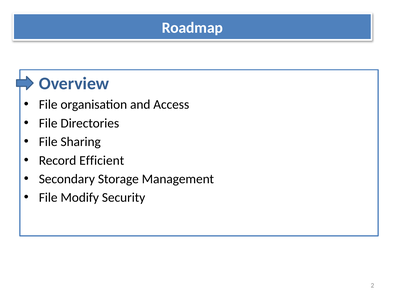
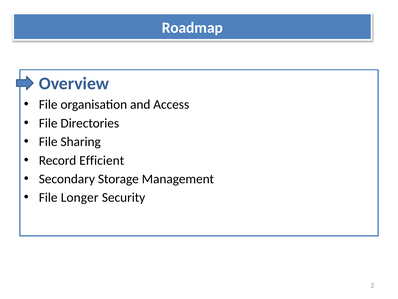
Modify: Modify -> Longer (80, 197)
